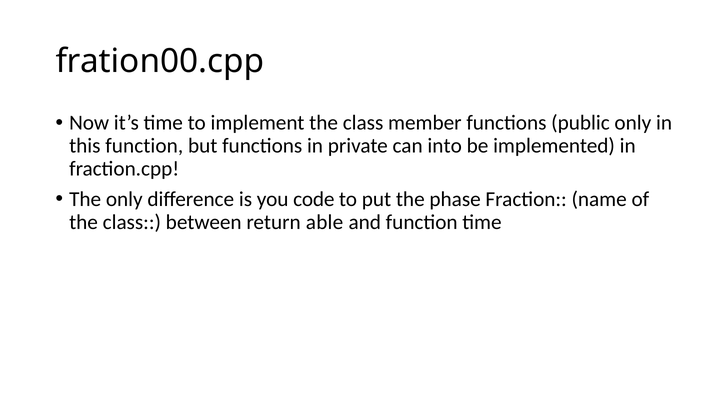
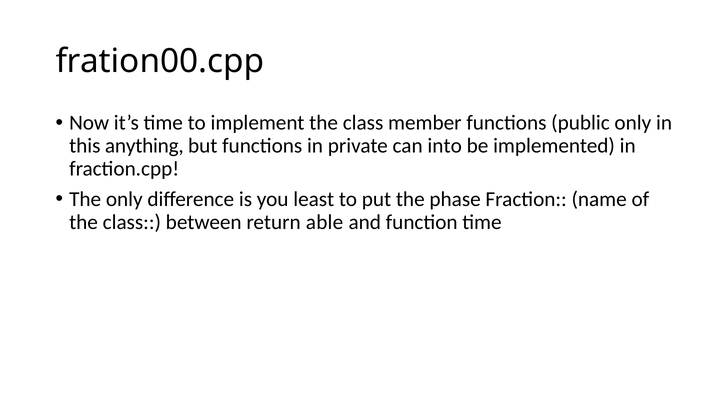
this function: function -> anything (144, 146)
code: code -> least (314, 199)
